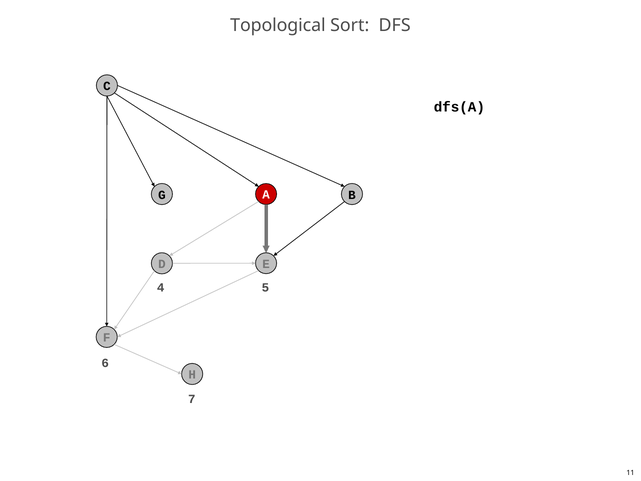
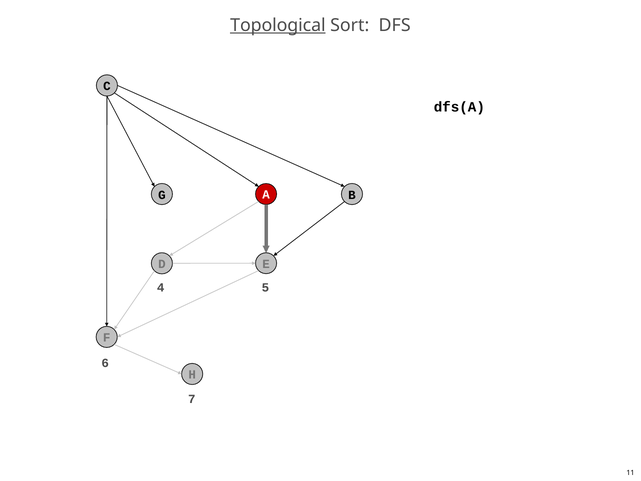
Topological underline: none -> present (278, 25)
